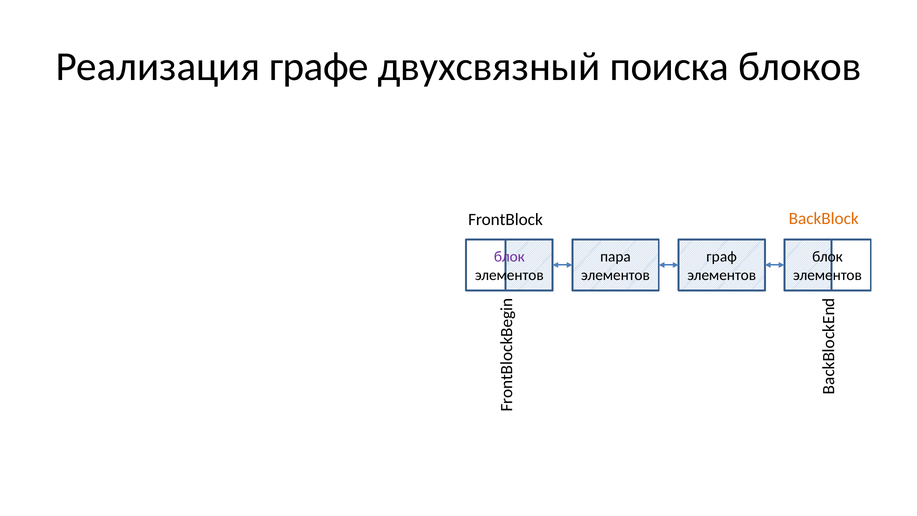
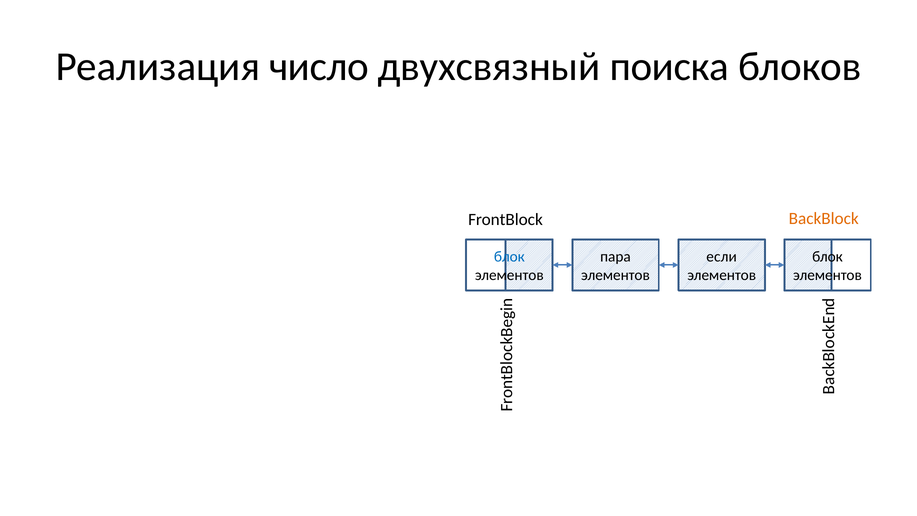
графе: графе -> число (319, 67)
блок colour: purple -> blue (509, 257)
граф: граф -> если (722, 257)
